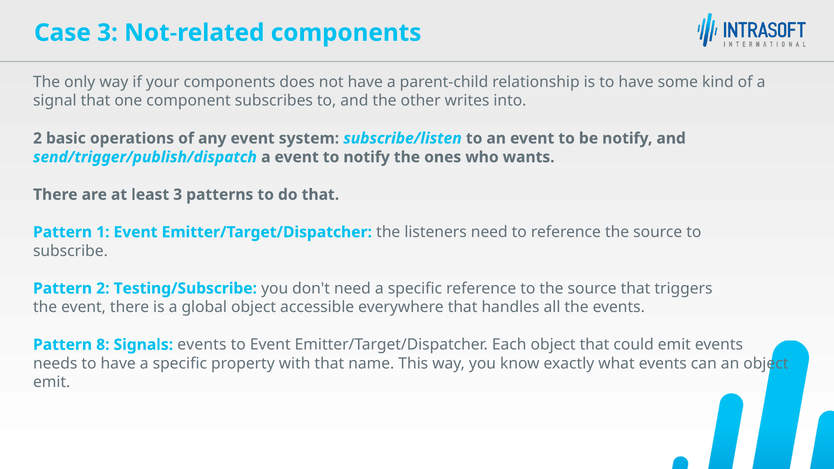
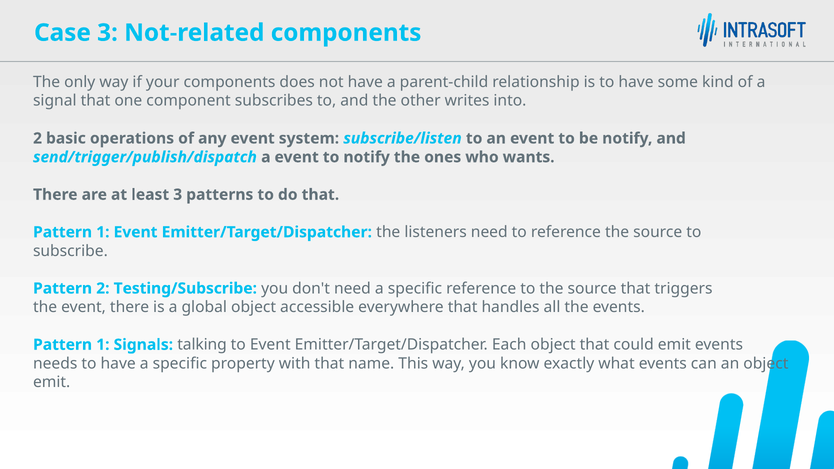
8: 8 -> 1 (103, 345)
Signals events: events -> talking (202, 345)
